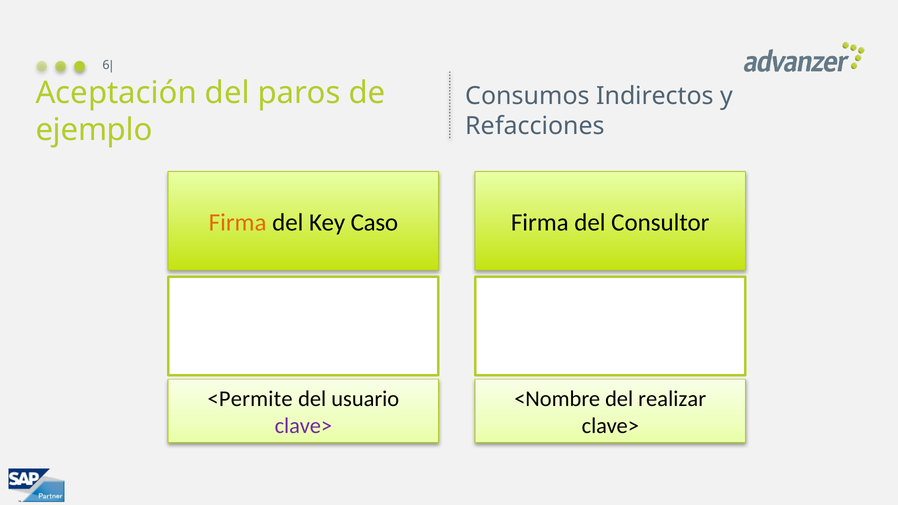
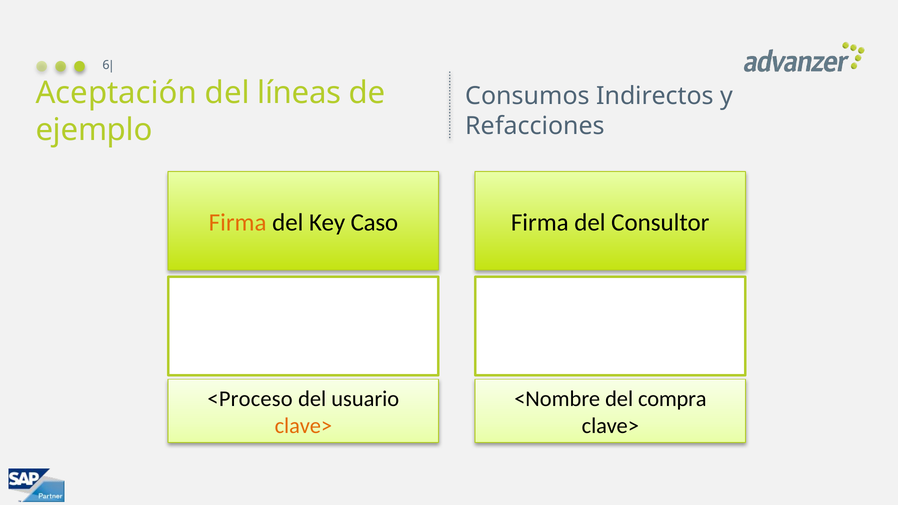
paros: paros -> líneas (299, 93)
<Permite: <Permite -> <Proceso (250, 399)
realizar: realizar -> compra (672, 399)
clave> colour: purple -> orange (303, 426)
